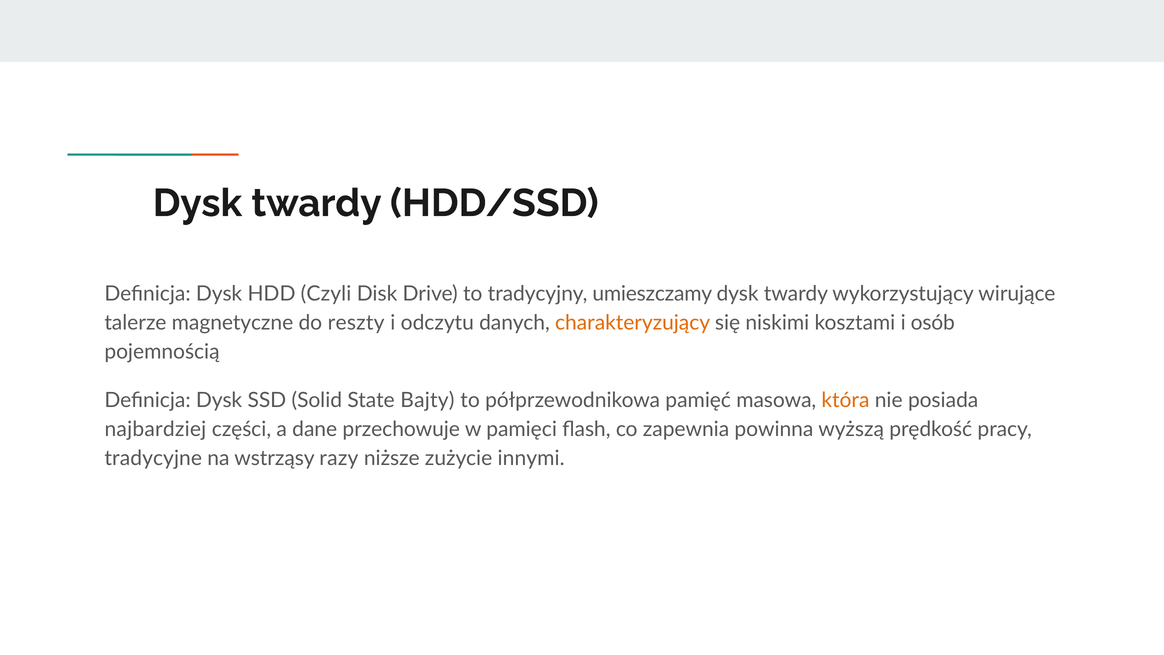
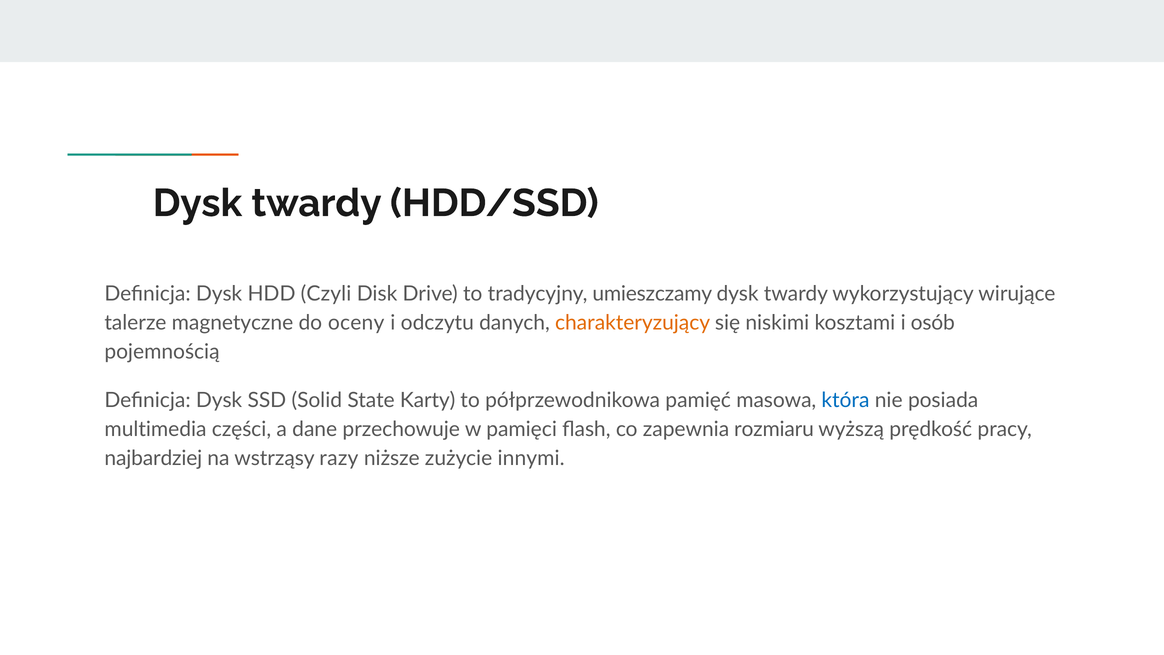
reszty: reszty -> oceny (356, 323)
Bajty: Bajty -> Karty (428, 400)
która colour: orange -> blue (845, 400)
najbardziej: najbardziej -> multimedia (156, 429)
powinna: powinna -> rozmiaru (774, 429)
tradycyjne: tradycyjne -> najbardziej (153, 458)
